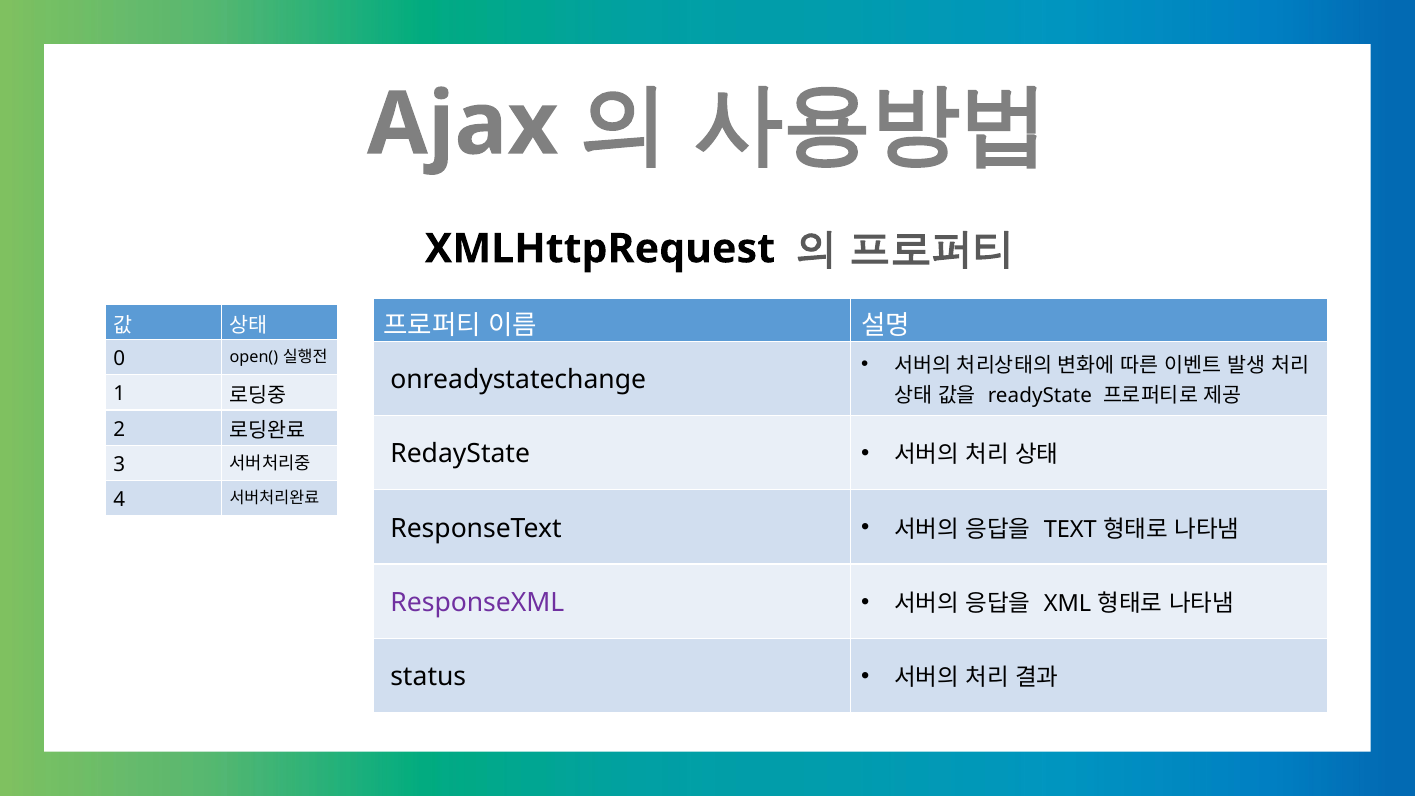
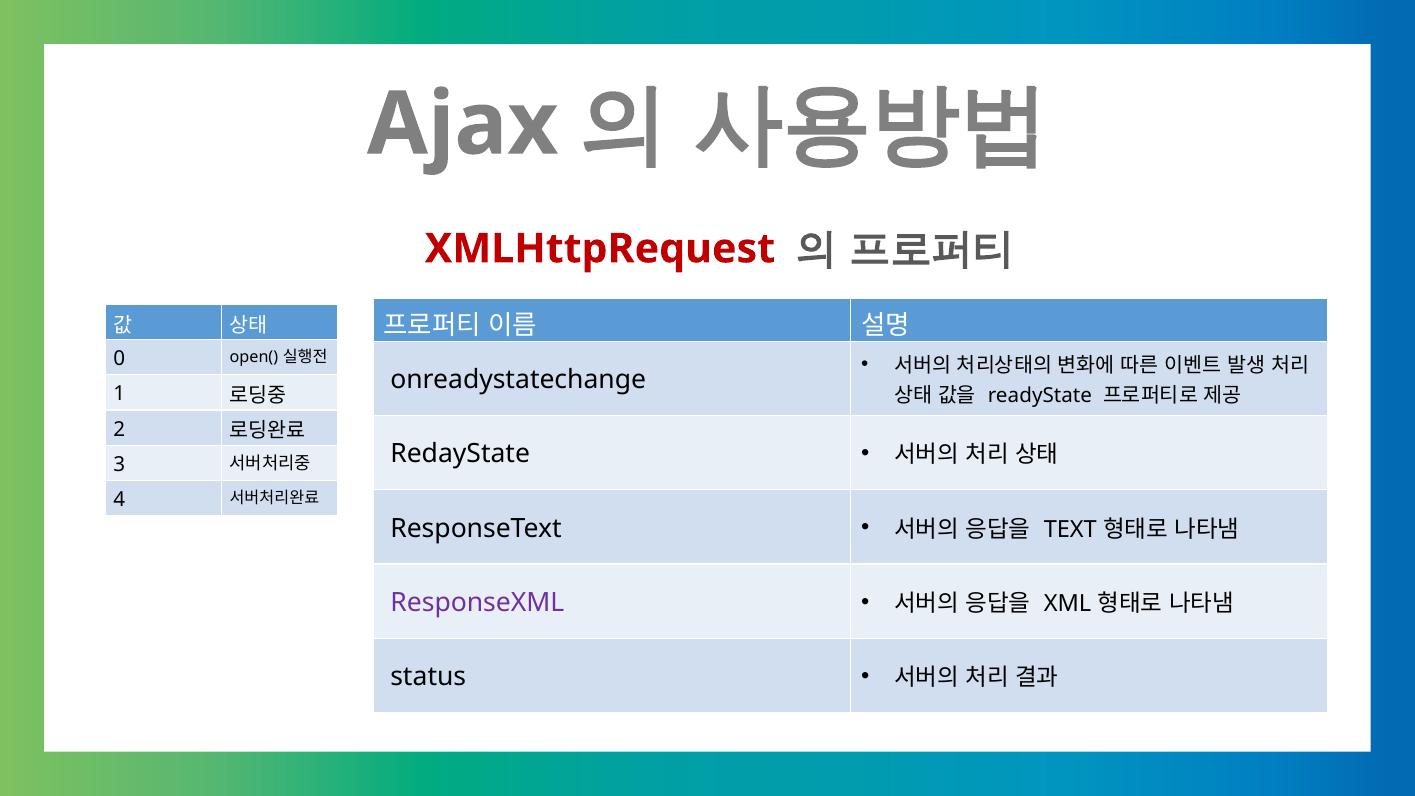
XMLHttpRequest colour: black -> red (600, 249)
